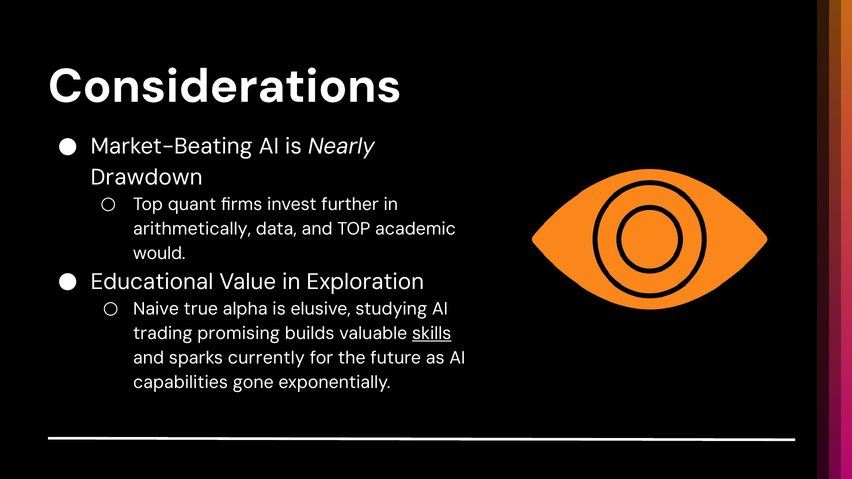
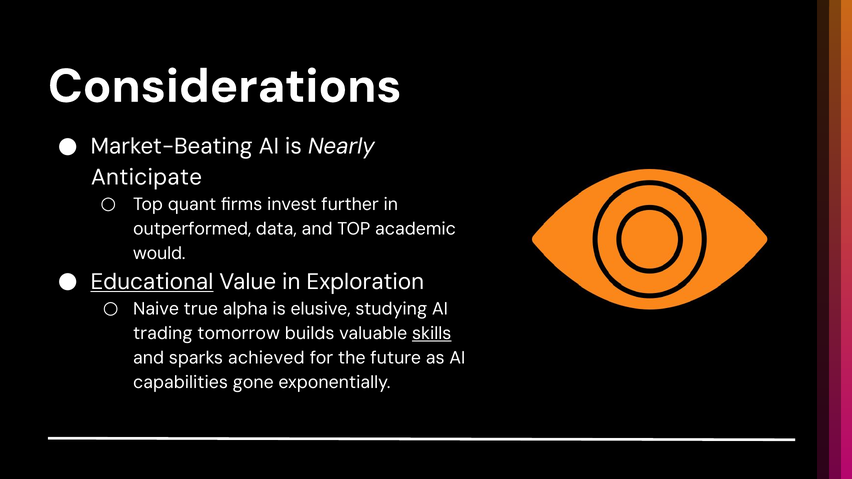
Drawdown: Drawdown -> Anticipate (146, 178)
arithmetically: arithmetically -> outperformed (192, 229)
Educational underline: none -> present (152, 282)
promising: promising -> tomorrow (239, 334)
currently: currently -> achieved (266, 358)
